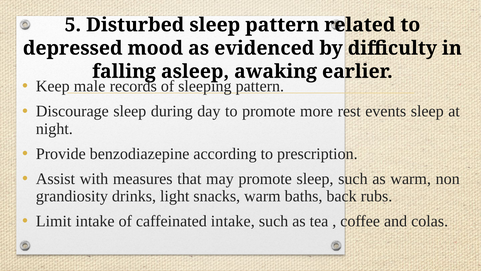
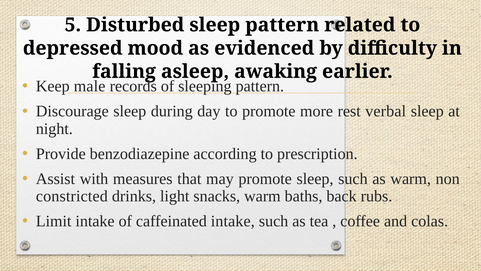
events: events -> verbal (386, 111)
grandiosity: grandiosity -> constricted (72, 196)
